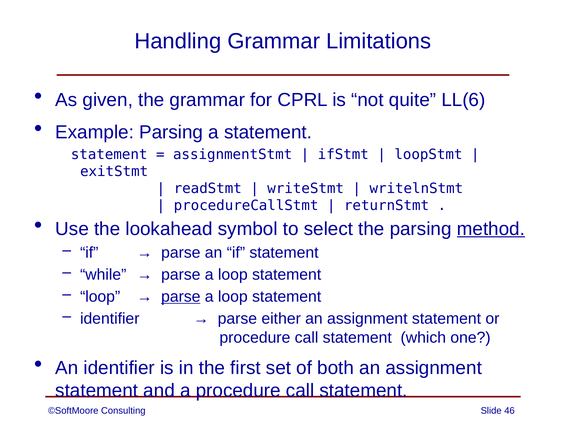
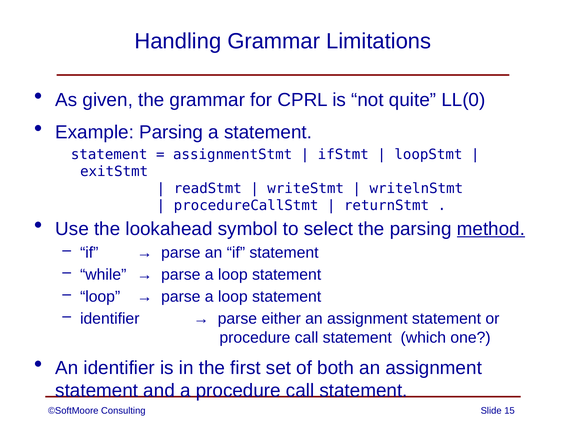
LL(6: LL(6 -> LL(0 (463, 100)
parse underline: present -> none (181, 296)
46: 46 -> 15 (510, 410)
